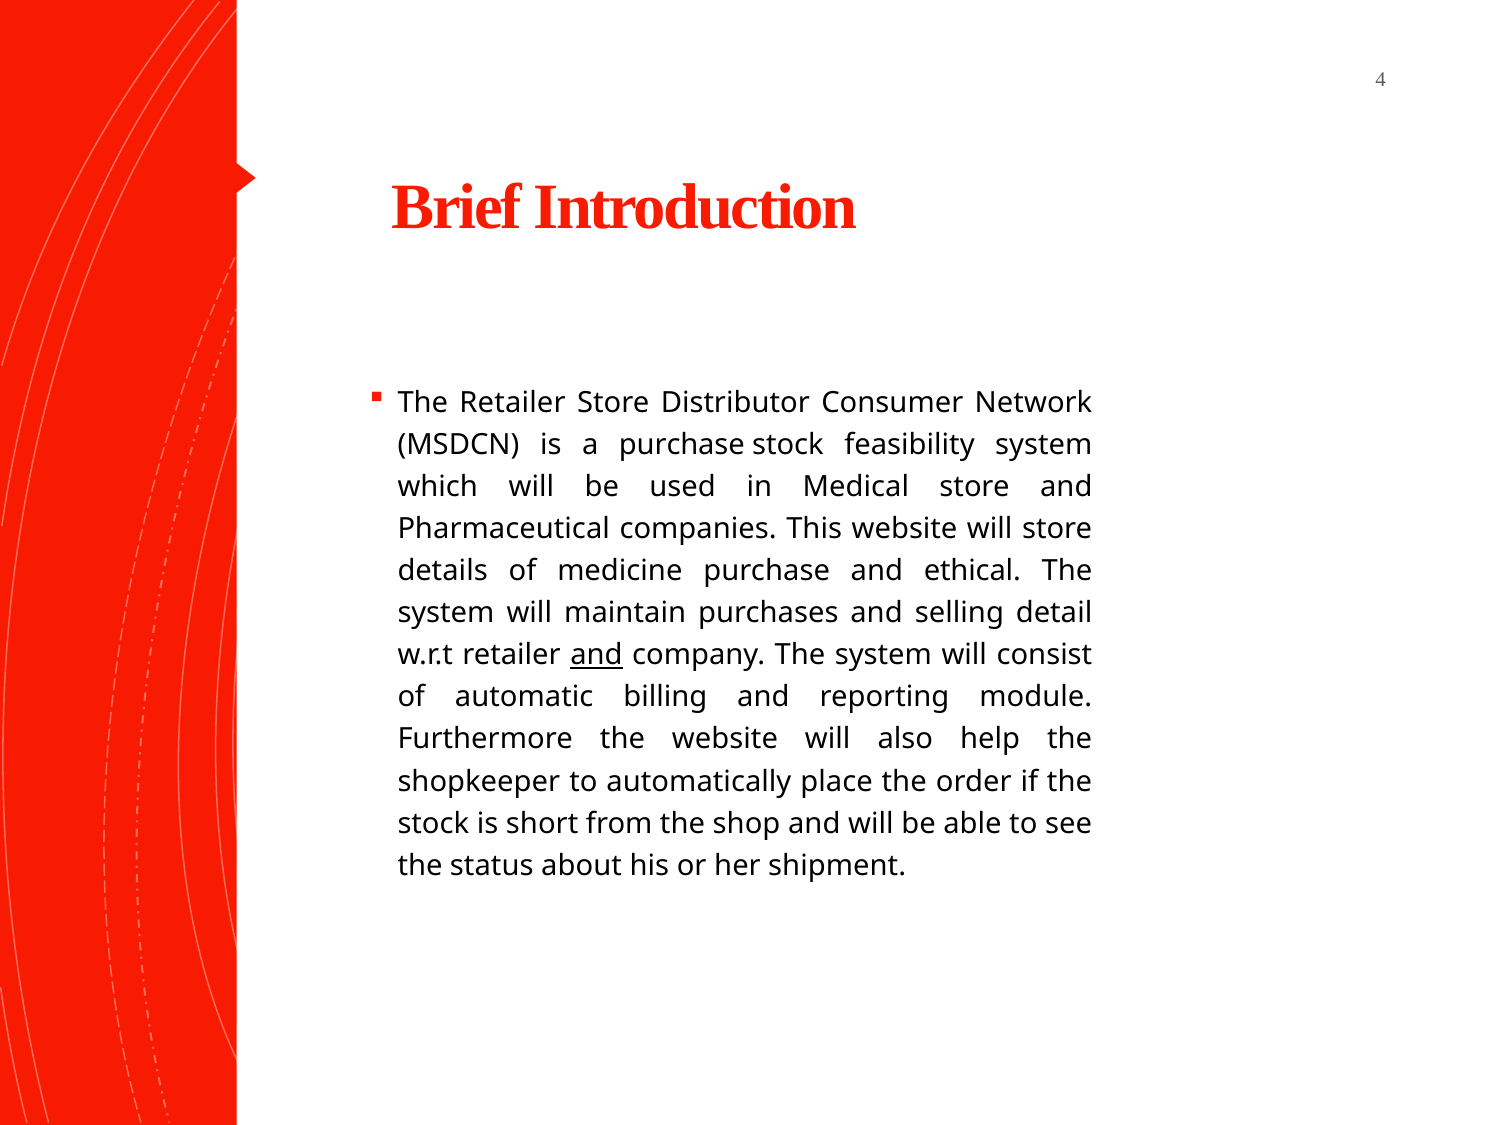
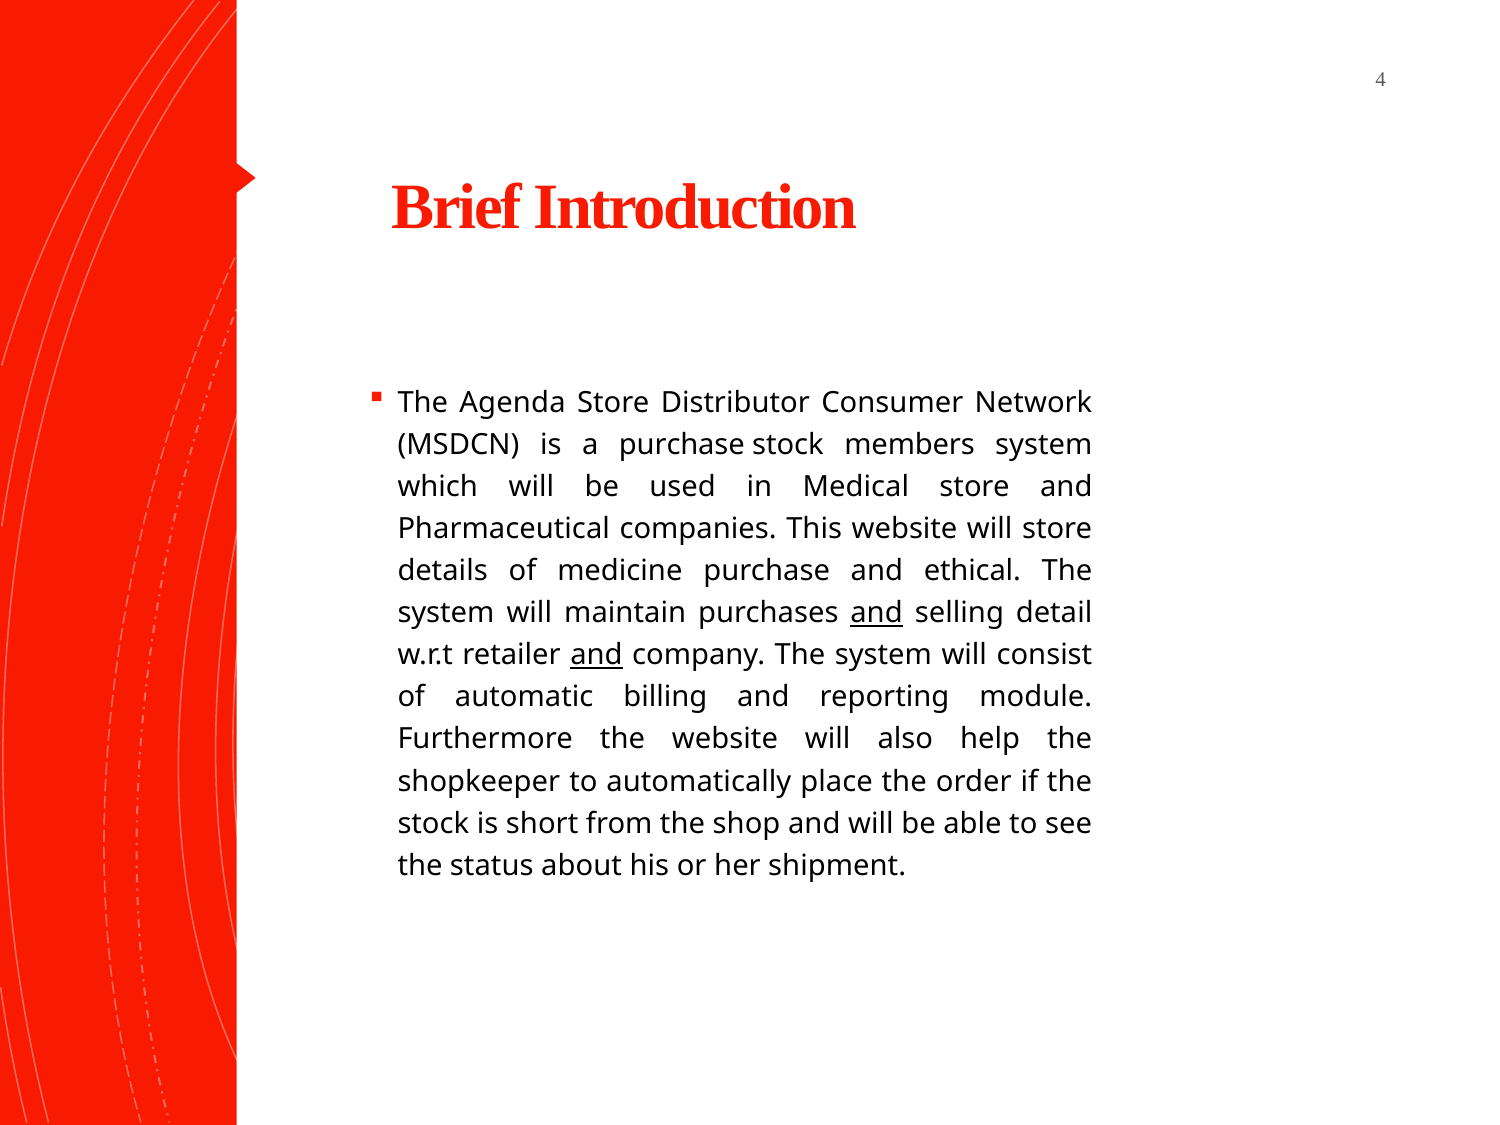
The Retailer: Retailer -> Agenda (512, 403)
feasibility: feasibility -> members (910, 445)
and underline: none -> present (877, 613)
